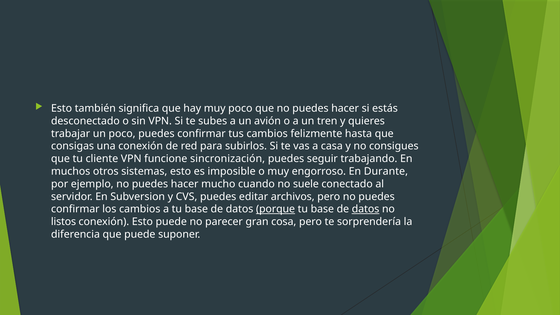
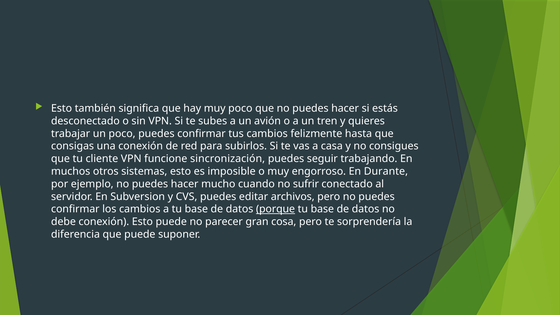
suele: suele -> sufrir (306, 184)
datos underline: present -> none (366, 209)
listos: listos -> debe (63, 222)
